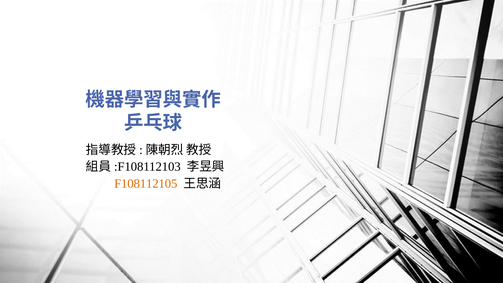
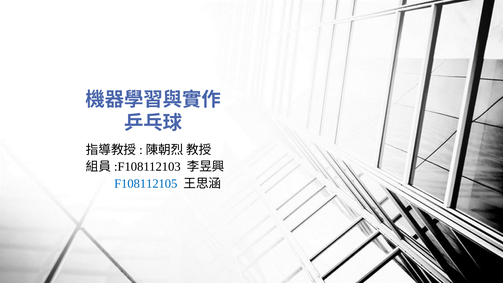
F108112105 colour: orange -> blue (146, 184)
